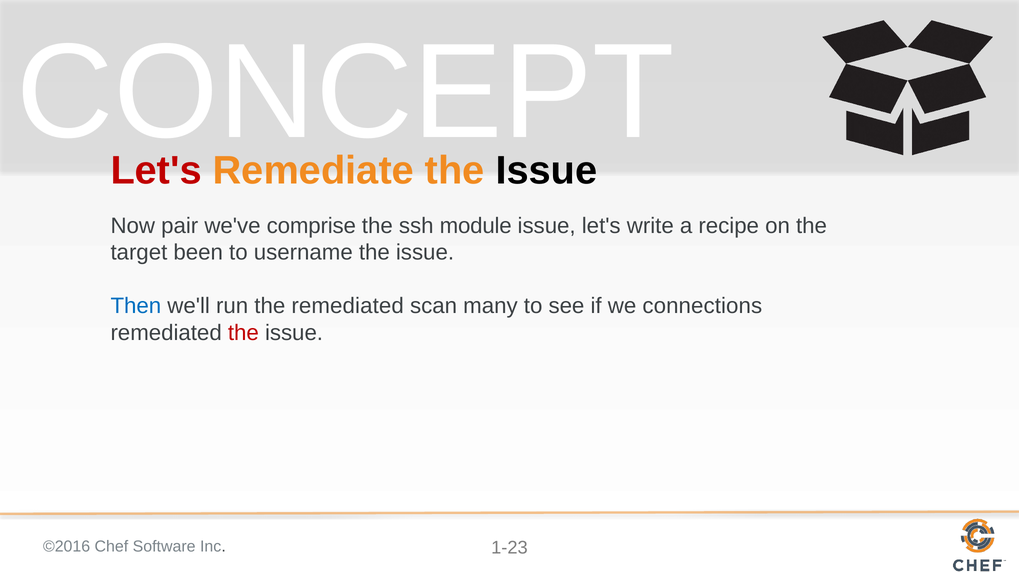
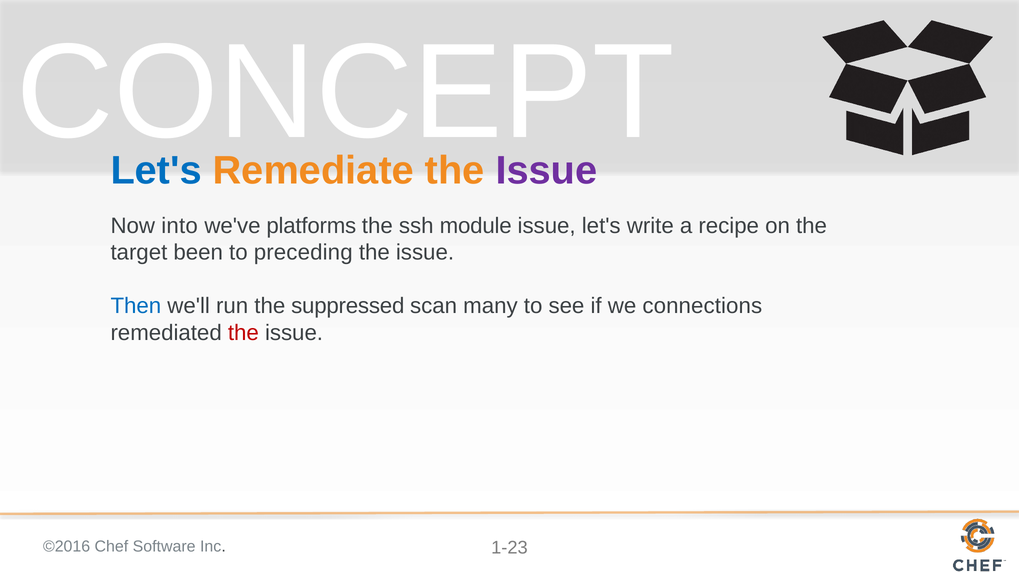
Let's colour: red -> blue (156, 171)
Issue colour: black -> purple (547, 171)
pair: pair -> into (180, 226)
comprise: comprise -> platforms (311, 226)
username: username -> preceding (303, 253)
the remediated: remediated -> suppressed (348, 306)
